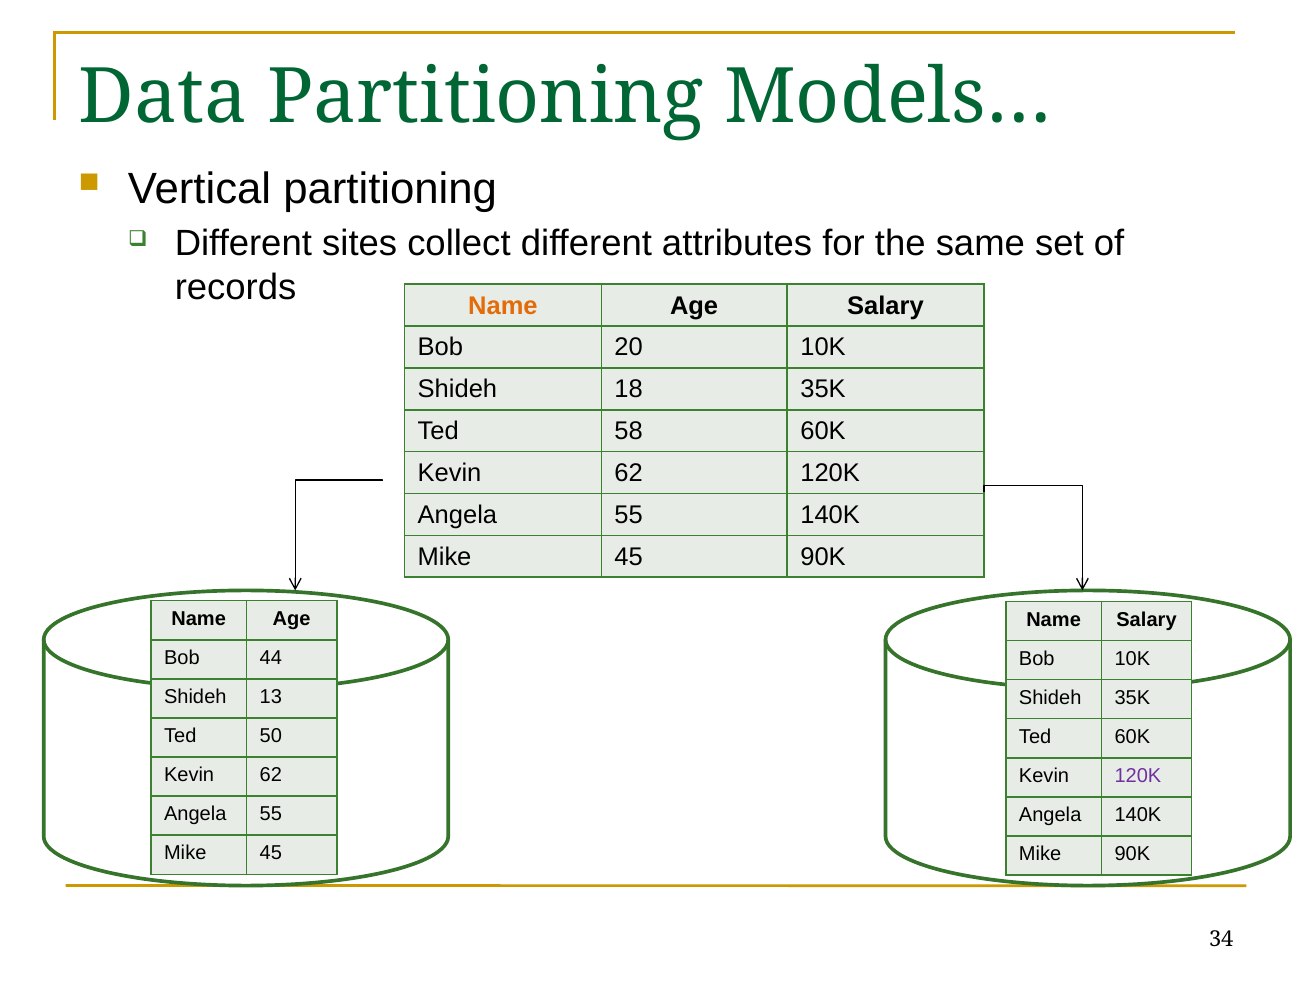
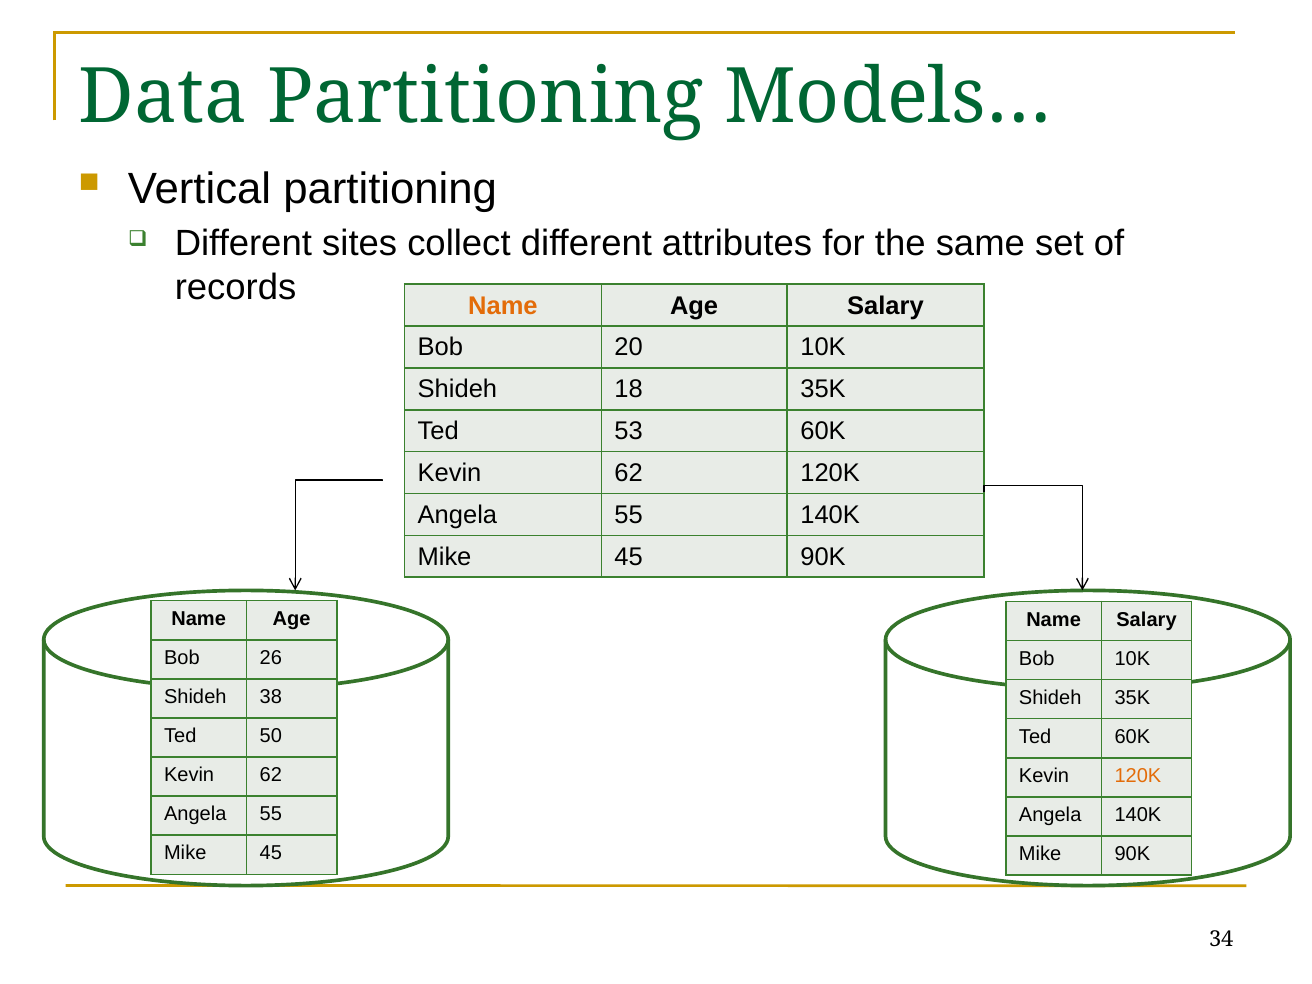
58: 58 -> 53 (629, 431)
44: 44 -> 26 (271, 658)
13: 13 -> 38 (271, 697)
120K colour: purple -> orange (1138, 776)
